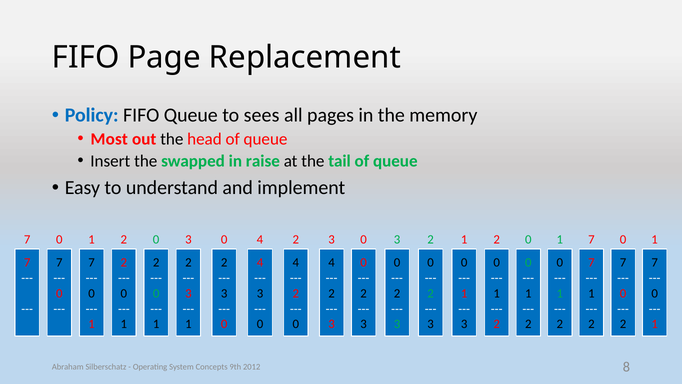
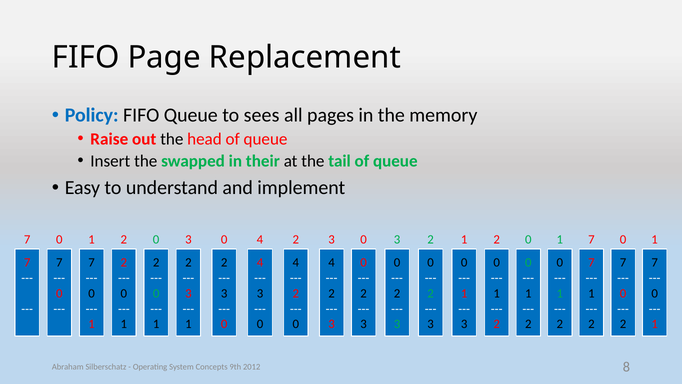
Most: Most -> Raise (109, 139)
raise: raise -> their (263, 161)
